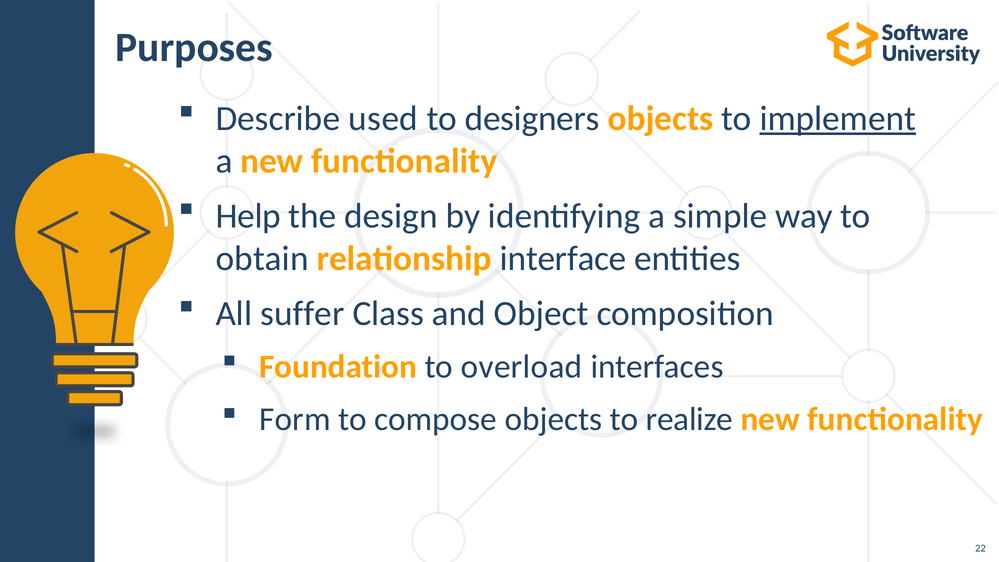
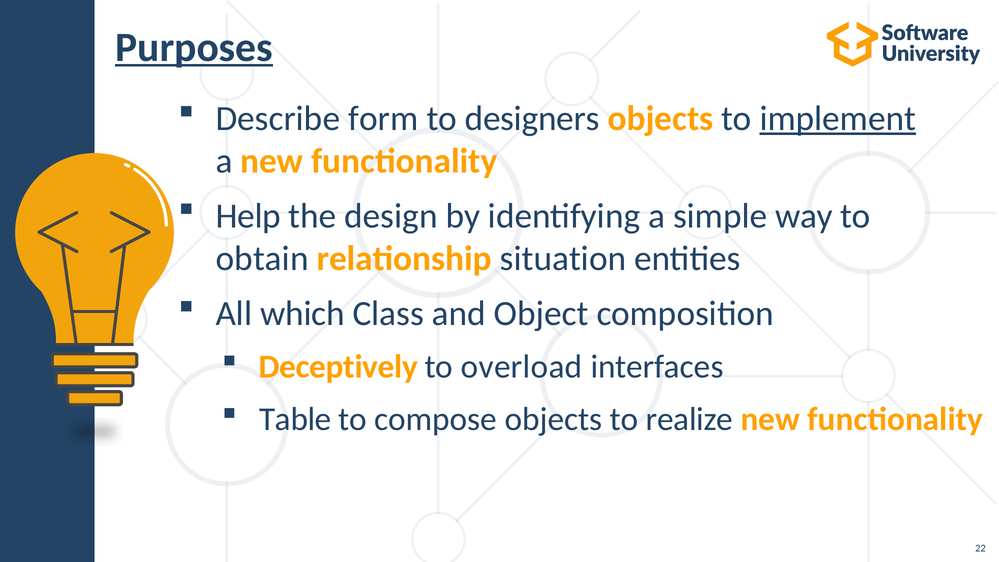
Purposes underline: none -> present (194, 47)
used: used -> form (383, 119)
interface: interface -> situation (563, 258)
suffer: suffer -> which (302, 313)
Foundation: Foundation -> Deceptively (338, 367)
Form: Form -> Table (295, 419)
